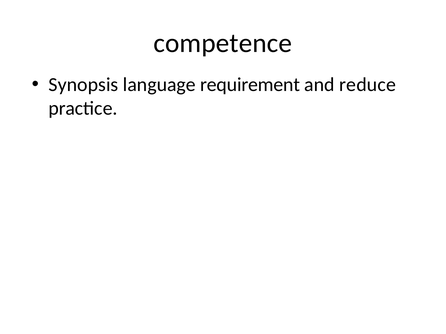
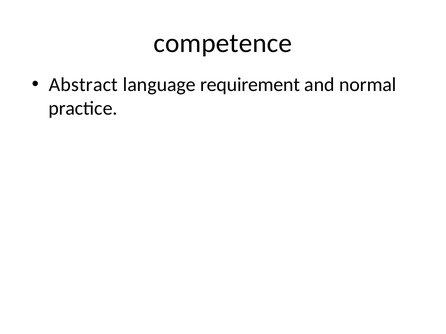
Synopsis: Synopsis -> Abstract (83, 85)
reduce: reduce -> normal (368, 85)
